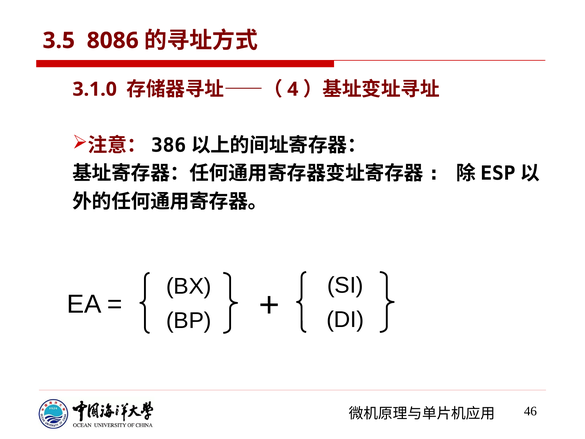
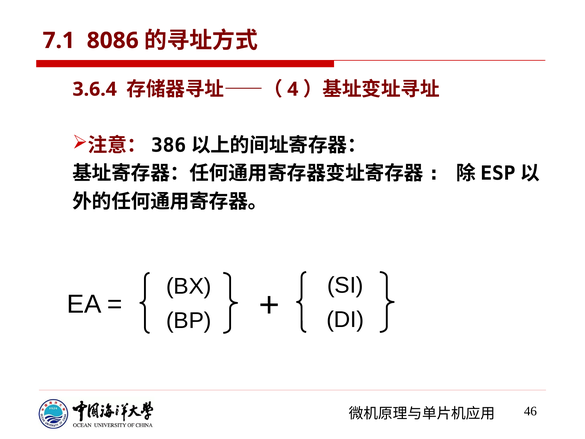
3.5: 3.5 -> 7.1 (59, 41)
3.1.0: 3.1.0 -> 3.6.4 (95, 89)
